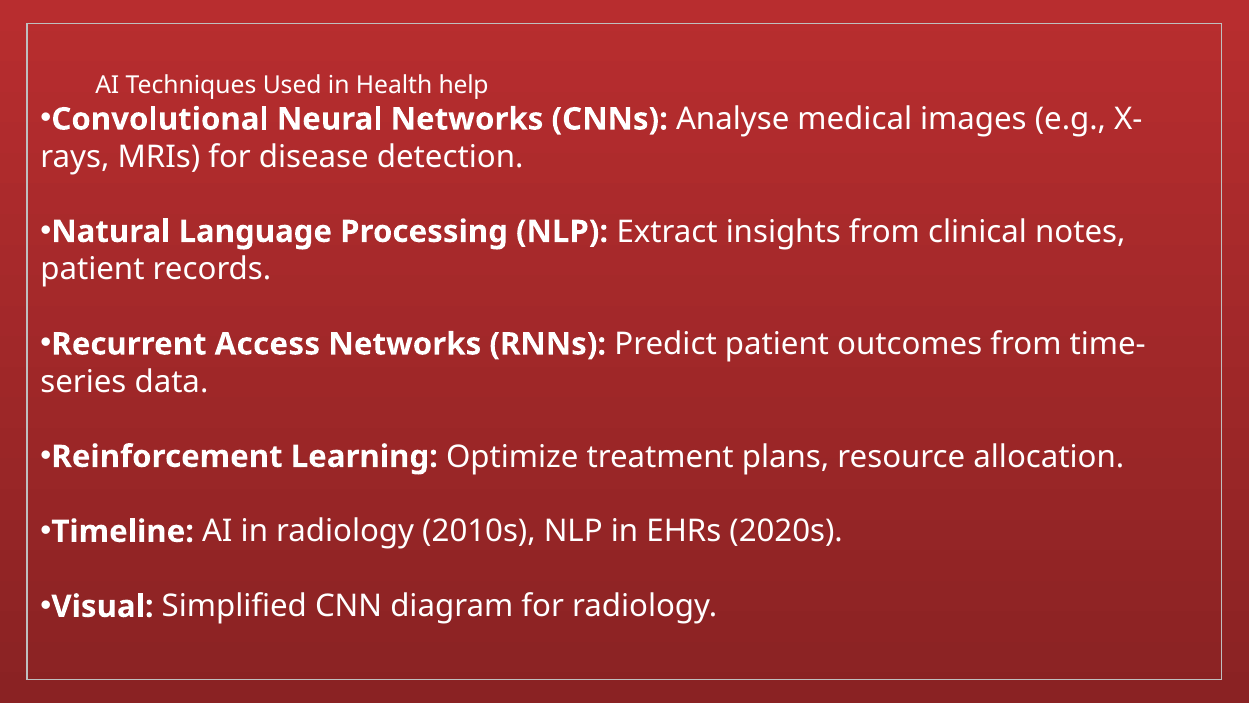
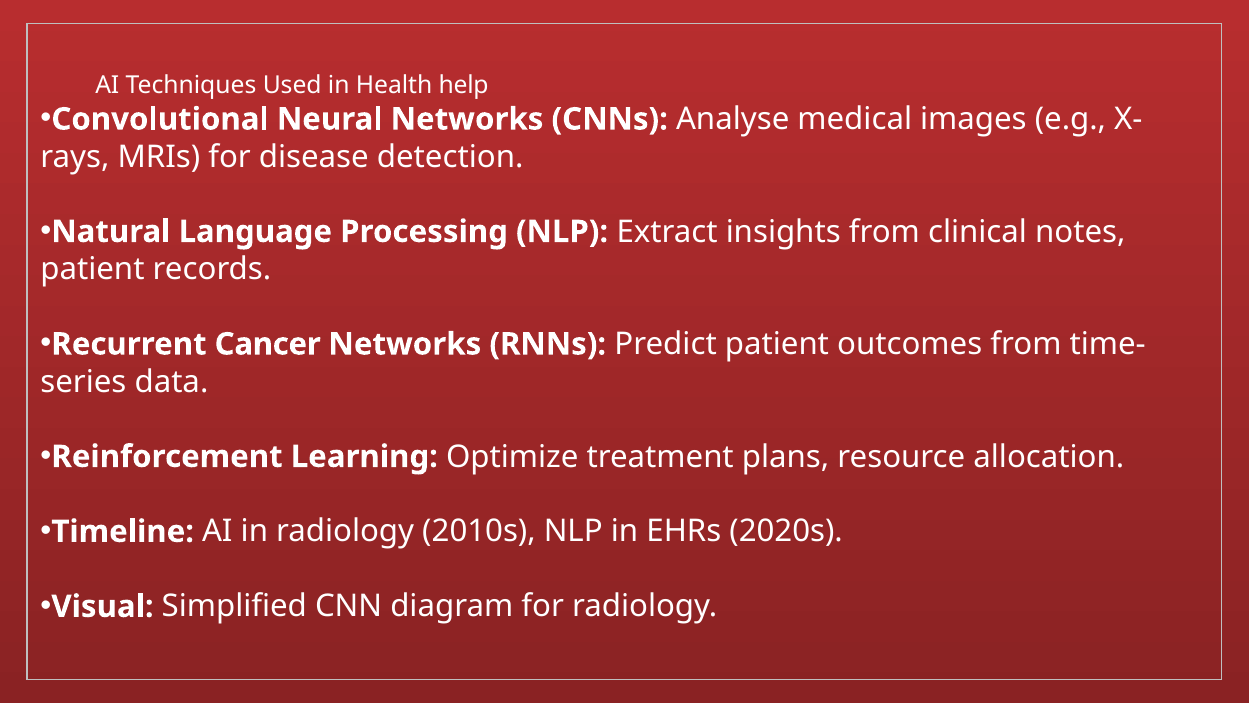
Access: Access -> Cancer (268, 344)
